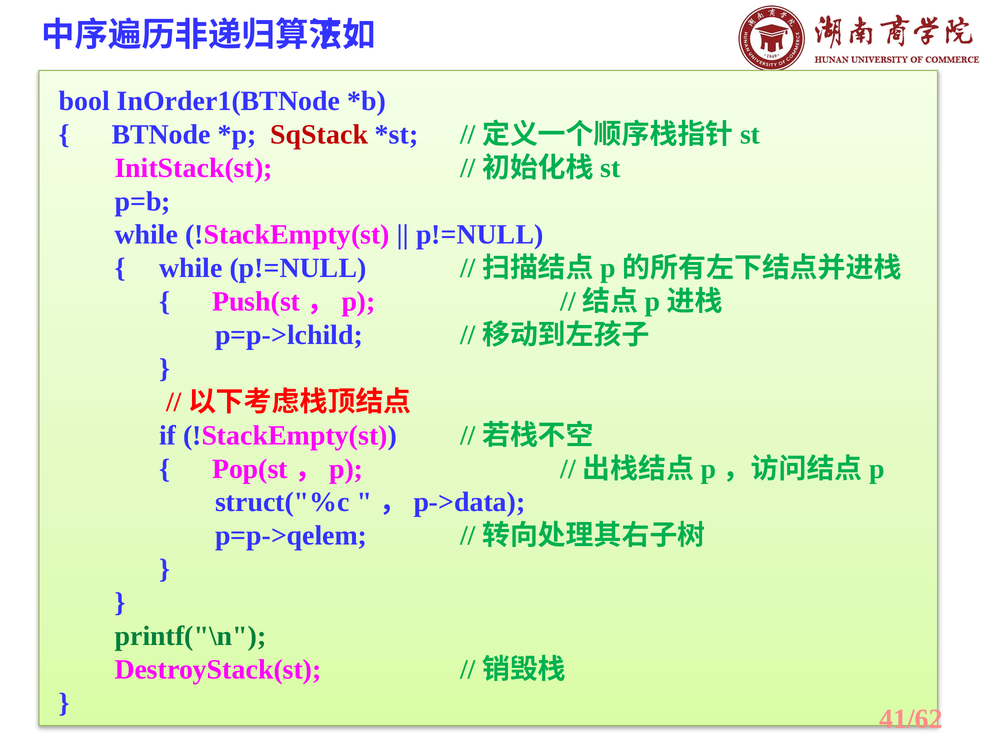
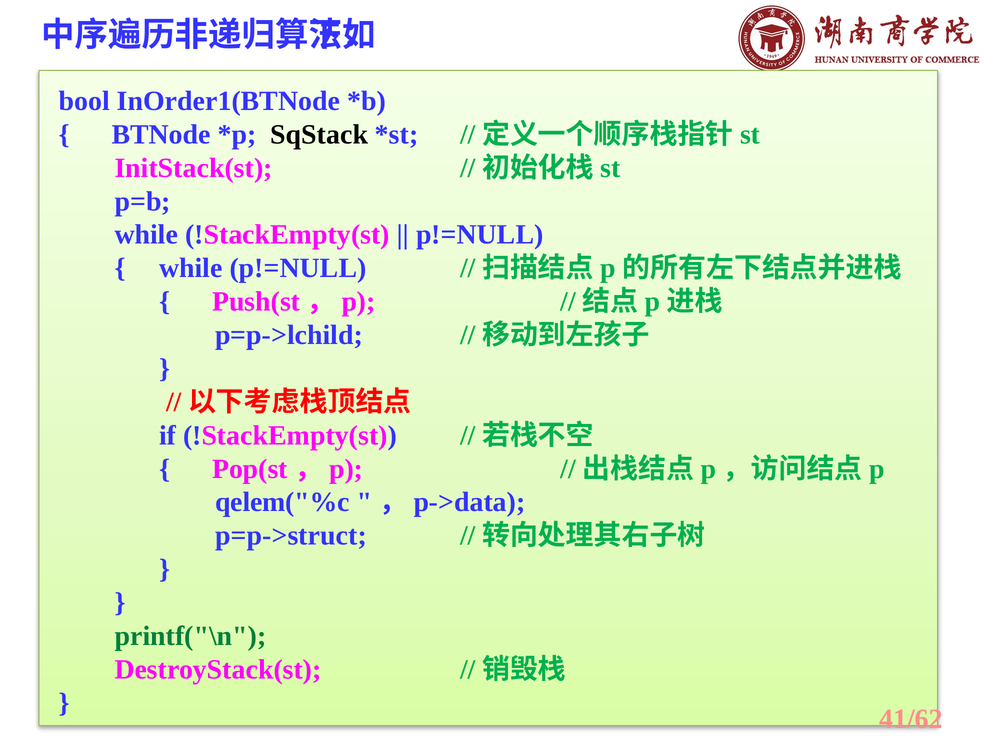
SqStack colour: red -> black (319, 134)
struct("%c: struct("%c -> qelem("%c (282, 502)
p=p->qelem: p=p->qelem -> p=p->struct (291, 536)
